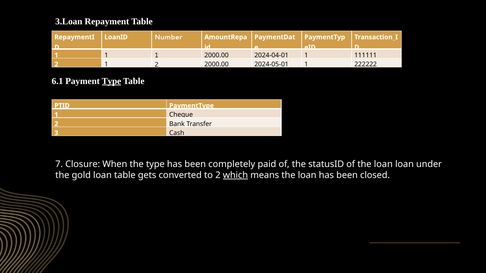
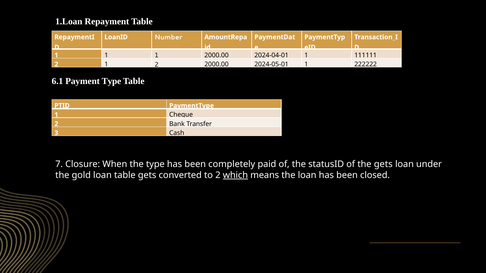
3.Loan: 3.Loan -> 1.Loan (69, 21)
Type underline: present -> none (111, 81)
of the loan: loan -> gets (383, 164)
